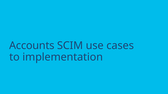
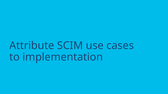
Accounts: Accounts -> Attribute (32, 46)
